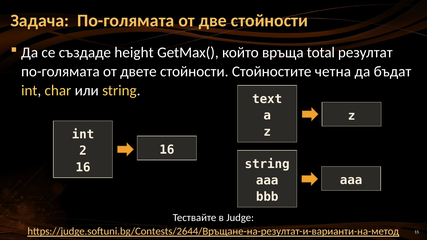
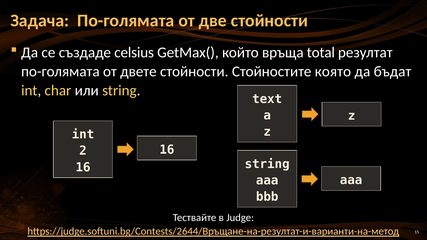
height: height -> celsius (134, 53)
четна: четна -> която (333, 72)
